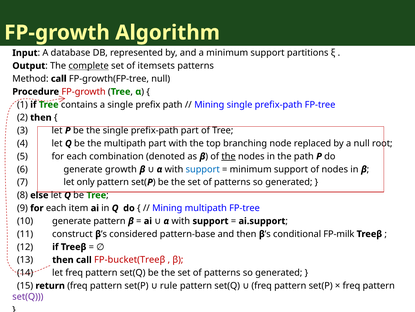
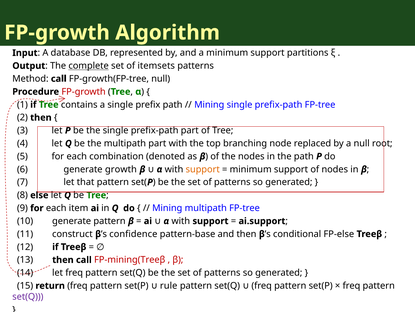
the underline: present -> none (229, 156)
support colour: blue -> orange (203, 169)
only: only -> that (86, 182)
considered: considered -> confidence (133, 233)
FP-milk: FP-milk -> FP-else (339, 233)
FP-bucket(Treeβ: FP-bucket(Treeβ -> FP-mining(Treeβ (130, 259)
